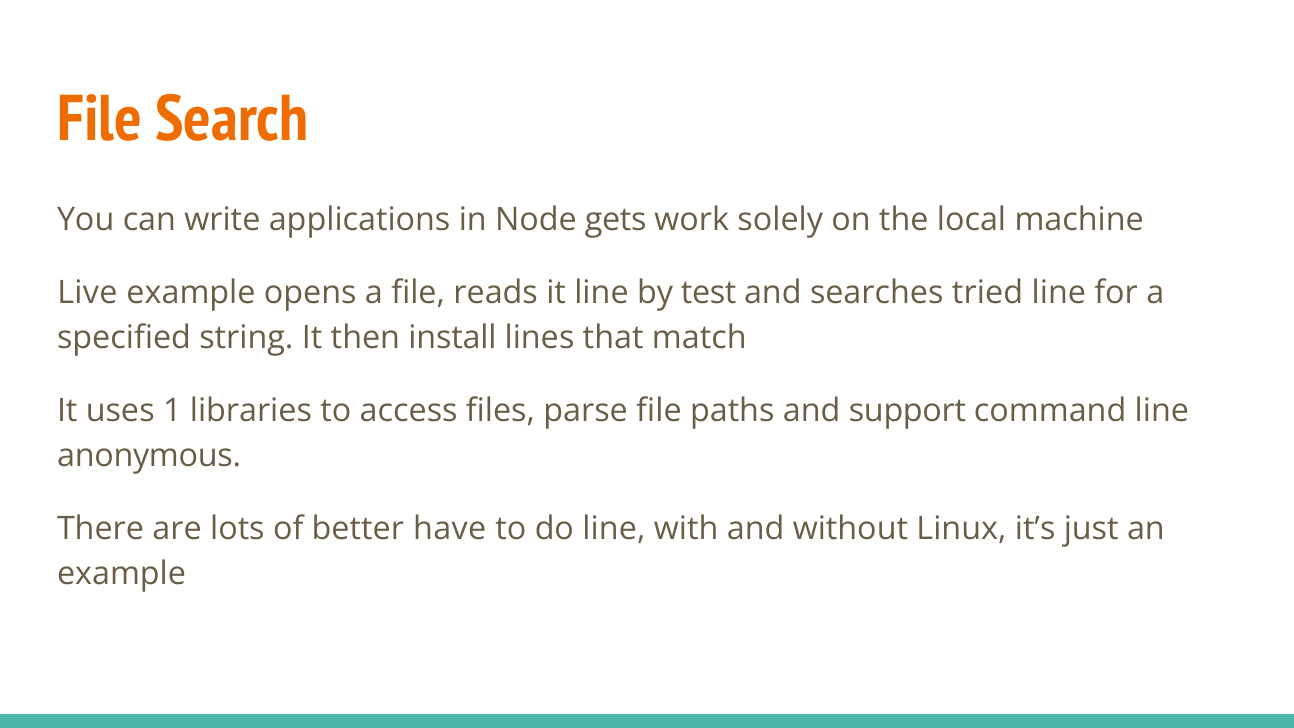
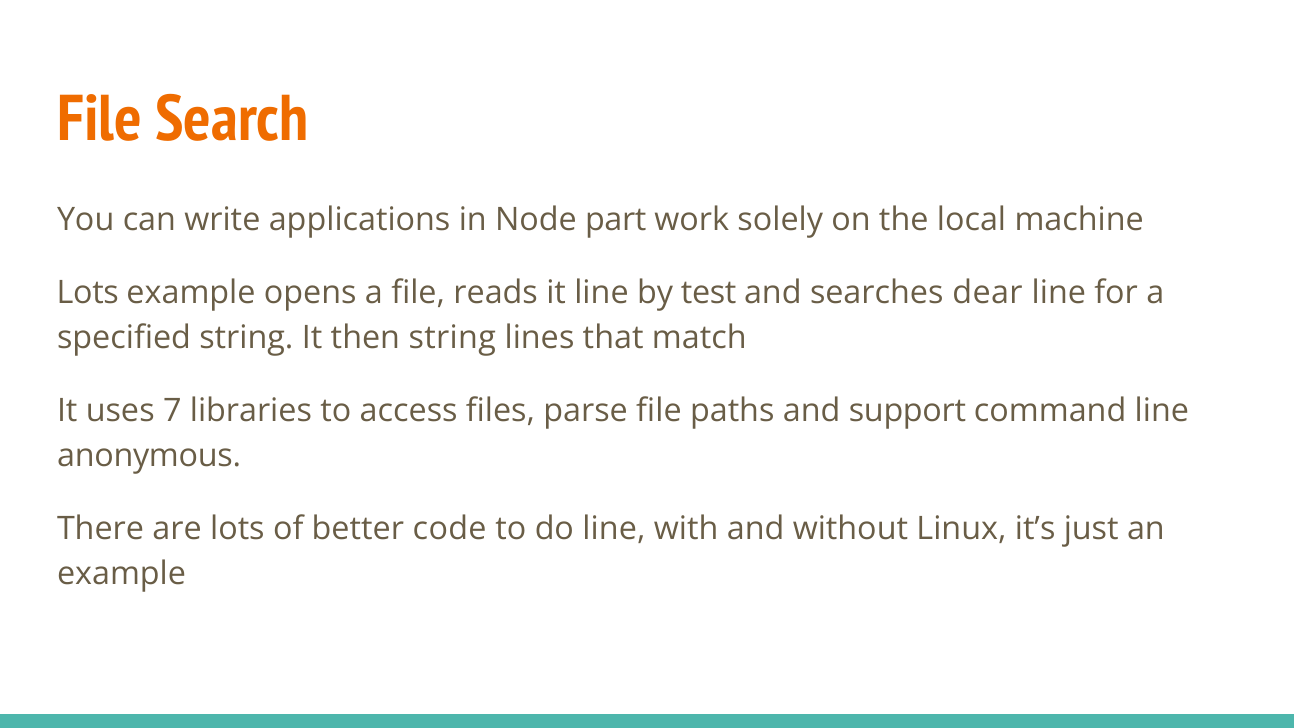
gets: gets -> part (616, 220)
Live: Live -> Lots (88, 293)
tried: tried -> dear (987, 293)
then install: install -> string (452, 338)
1: 1 -> 7 (172, 411)
have: have -> code (450, 529)
